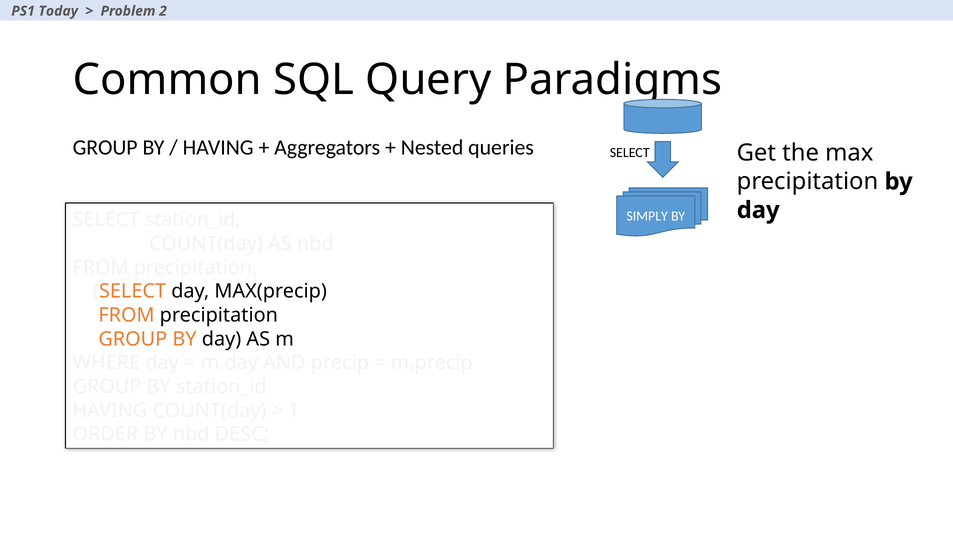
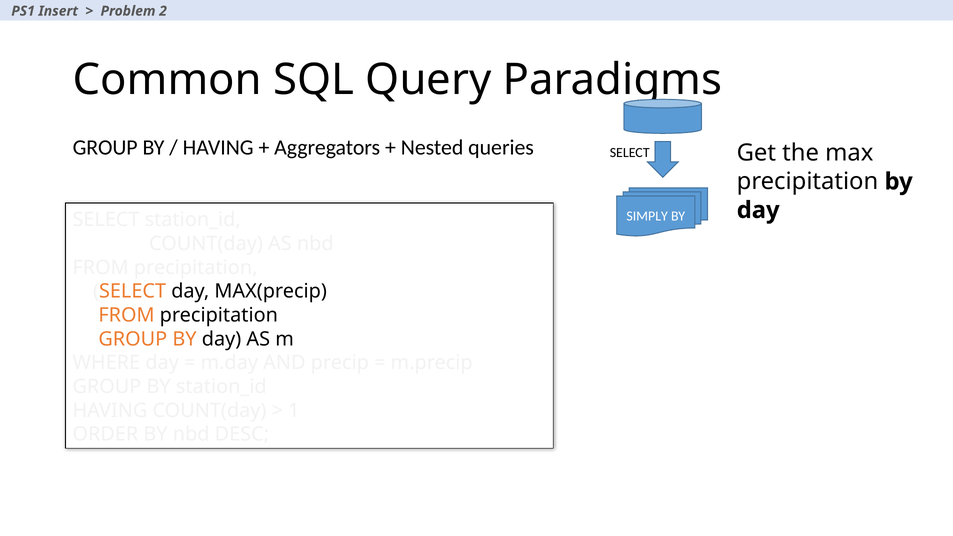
Today: Today -> Insert (58, 11)
